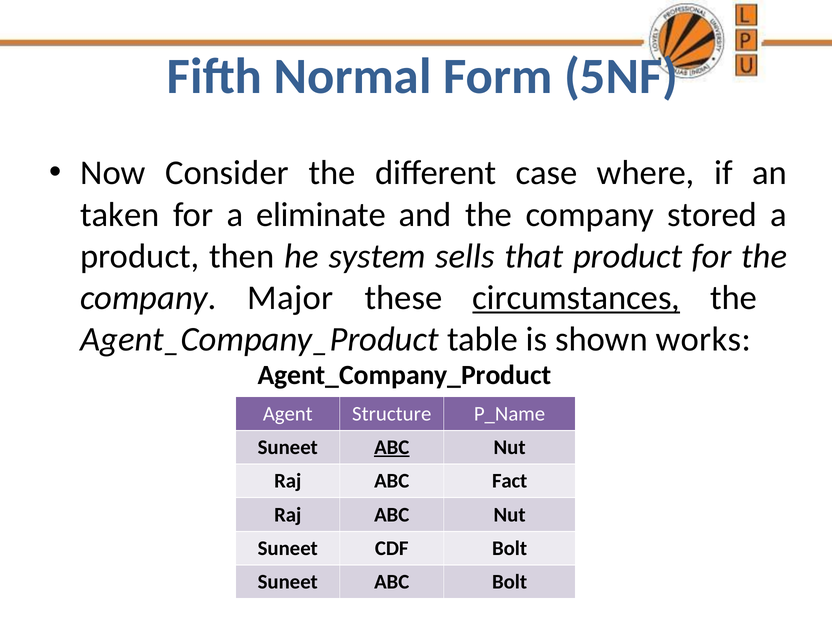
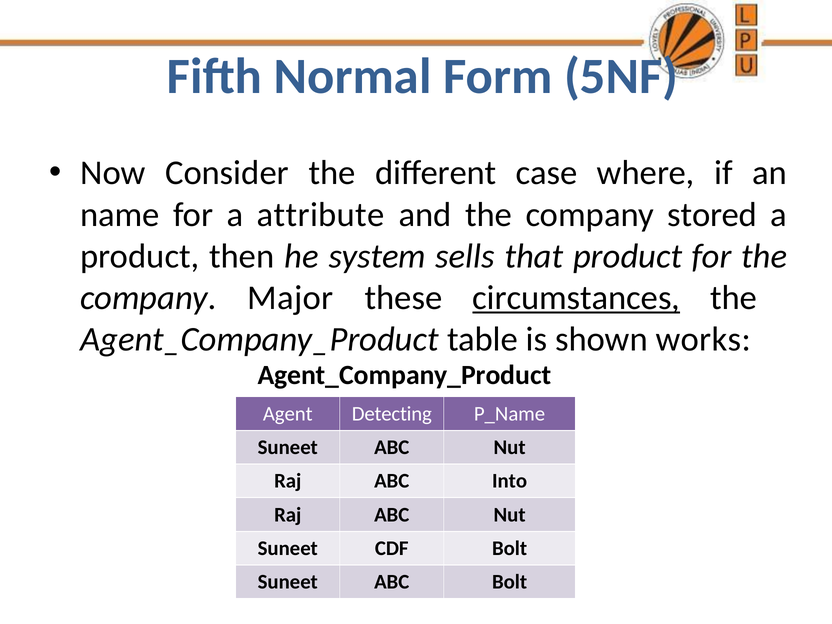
taken: taken -> name (120, 215)
eliminate: eliminate -> attribute (321, 215)
Structure: Structure -> Detecting (392, 414)
ABC underline: present -> none (392, 447)
Fact: Fact -> Into (510, 481)
